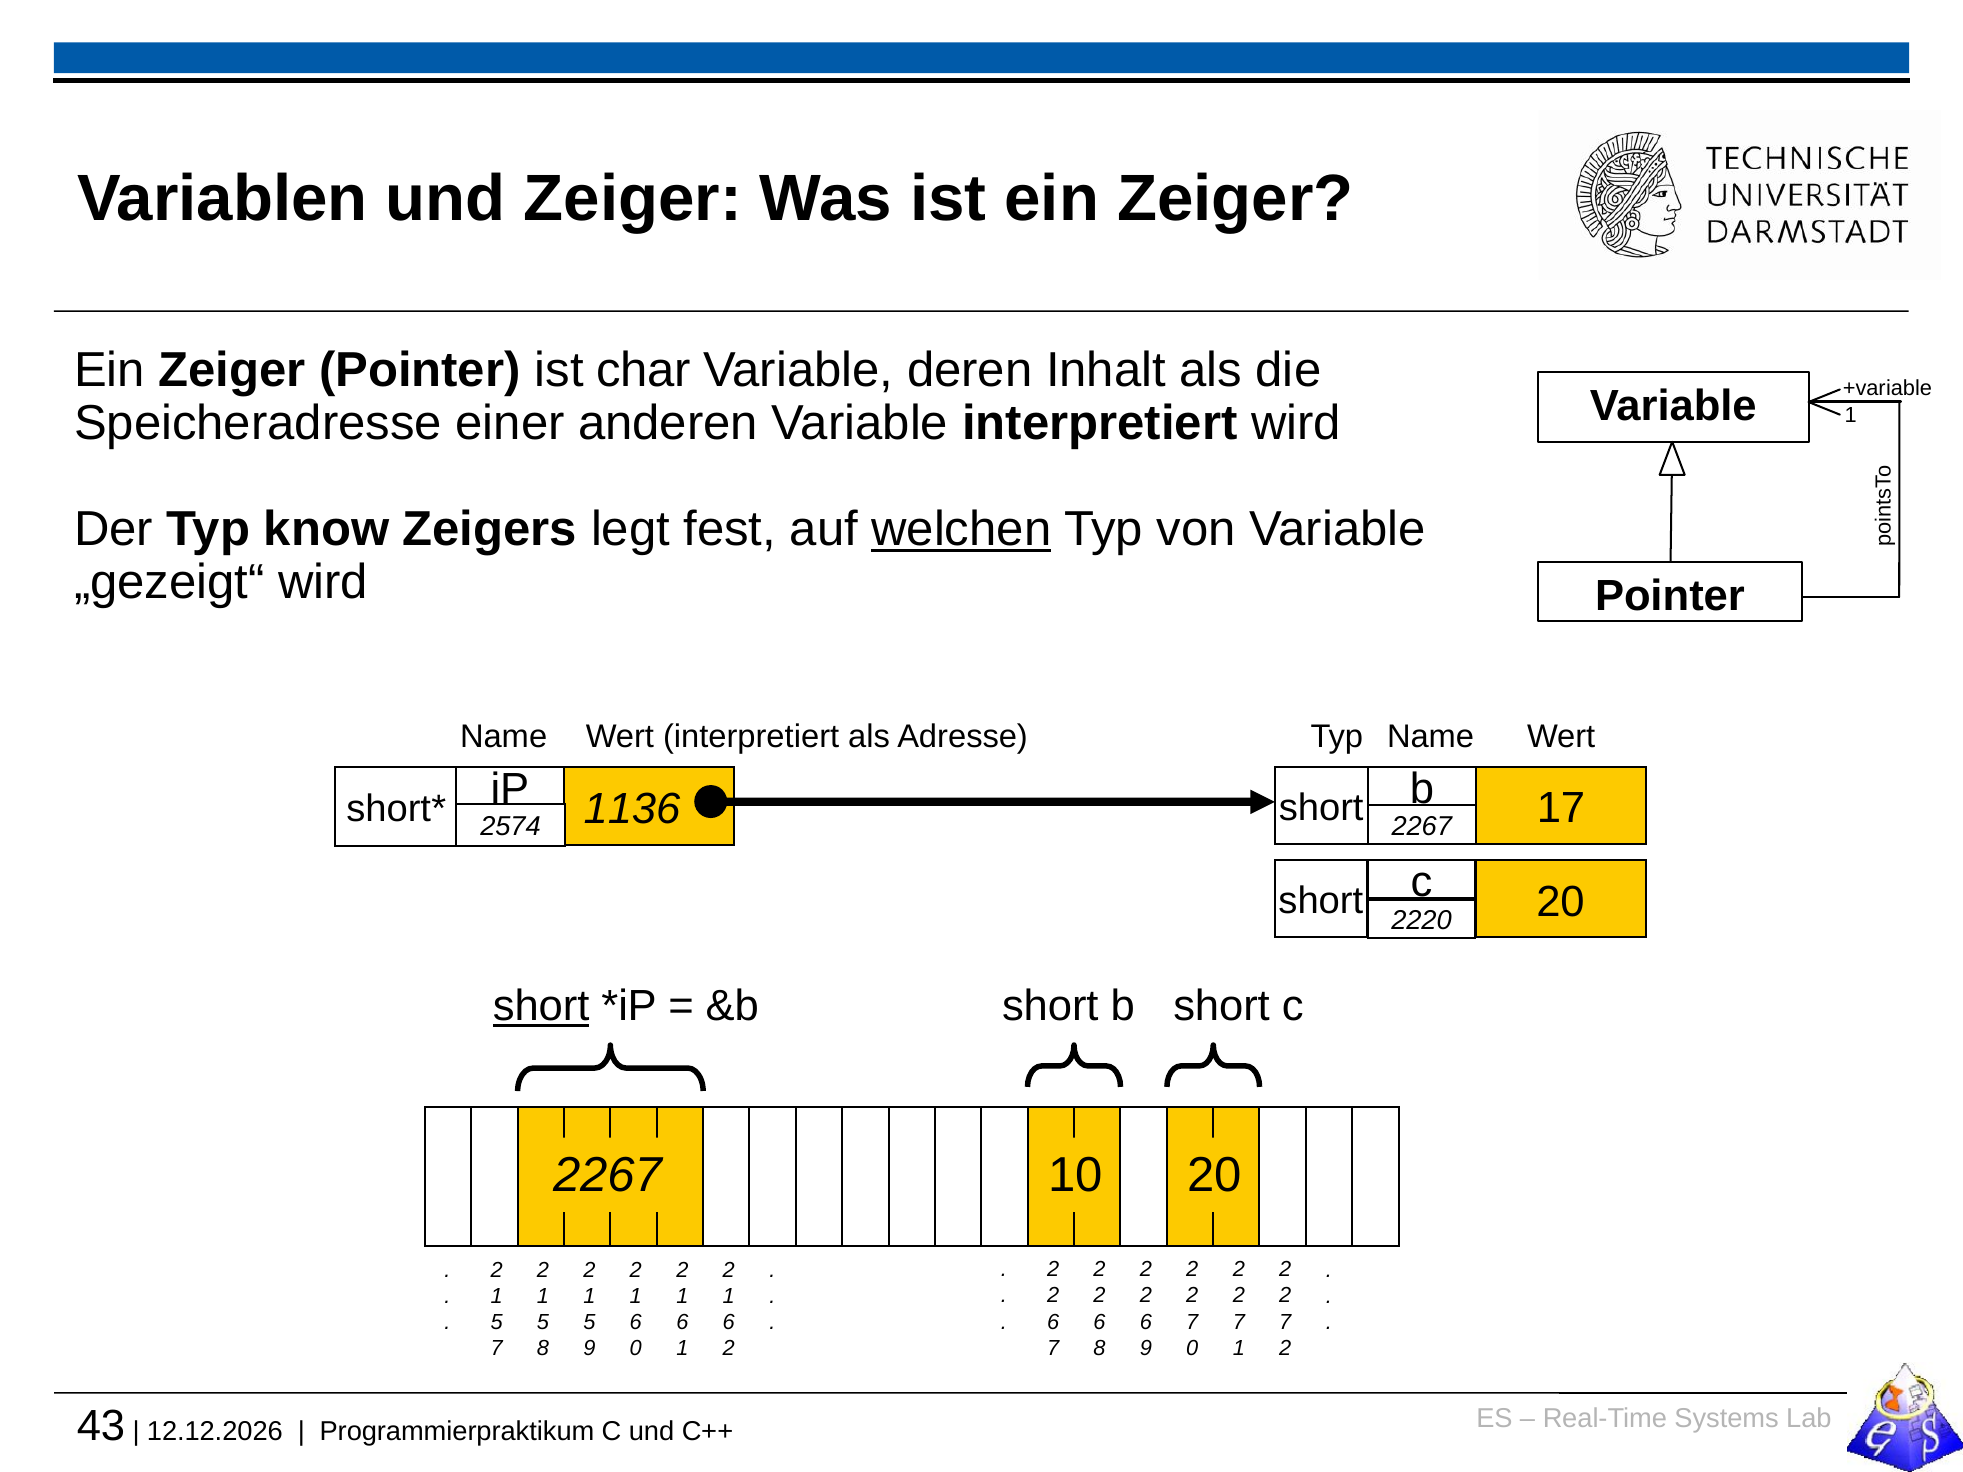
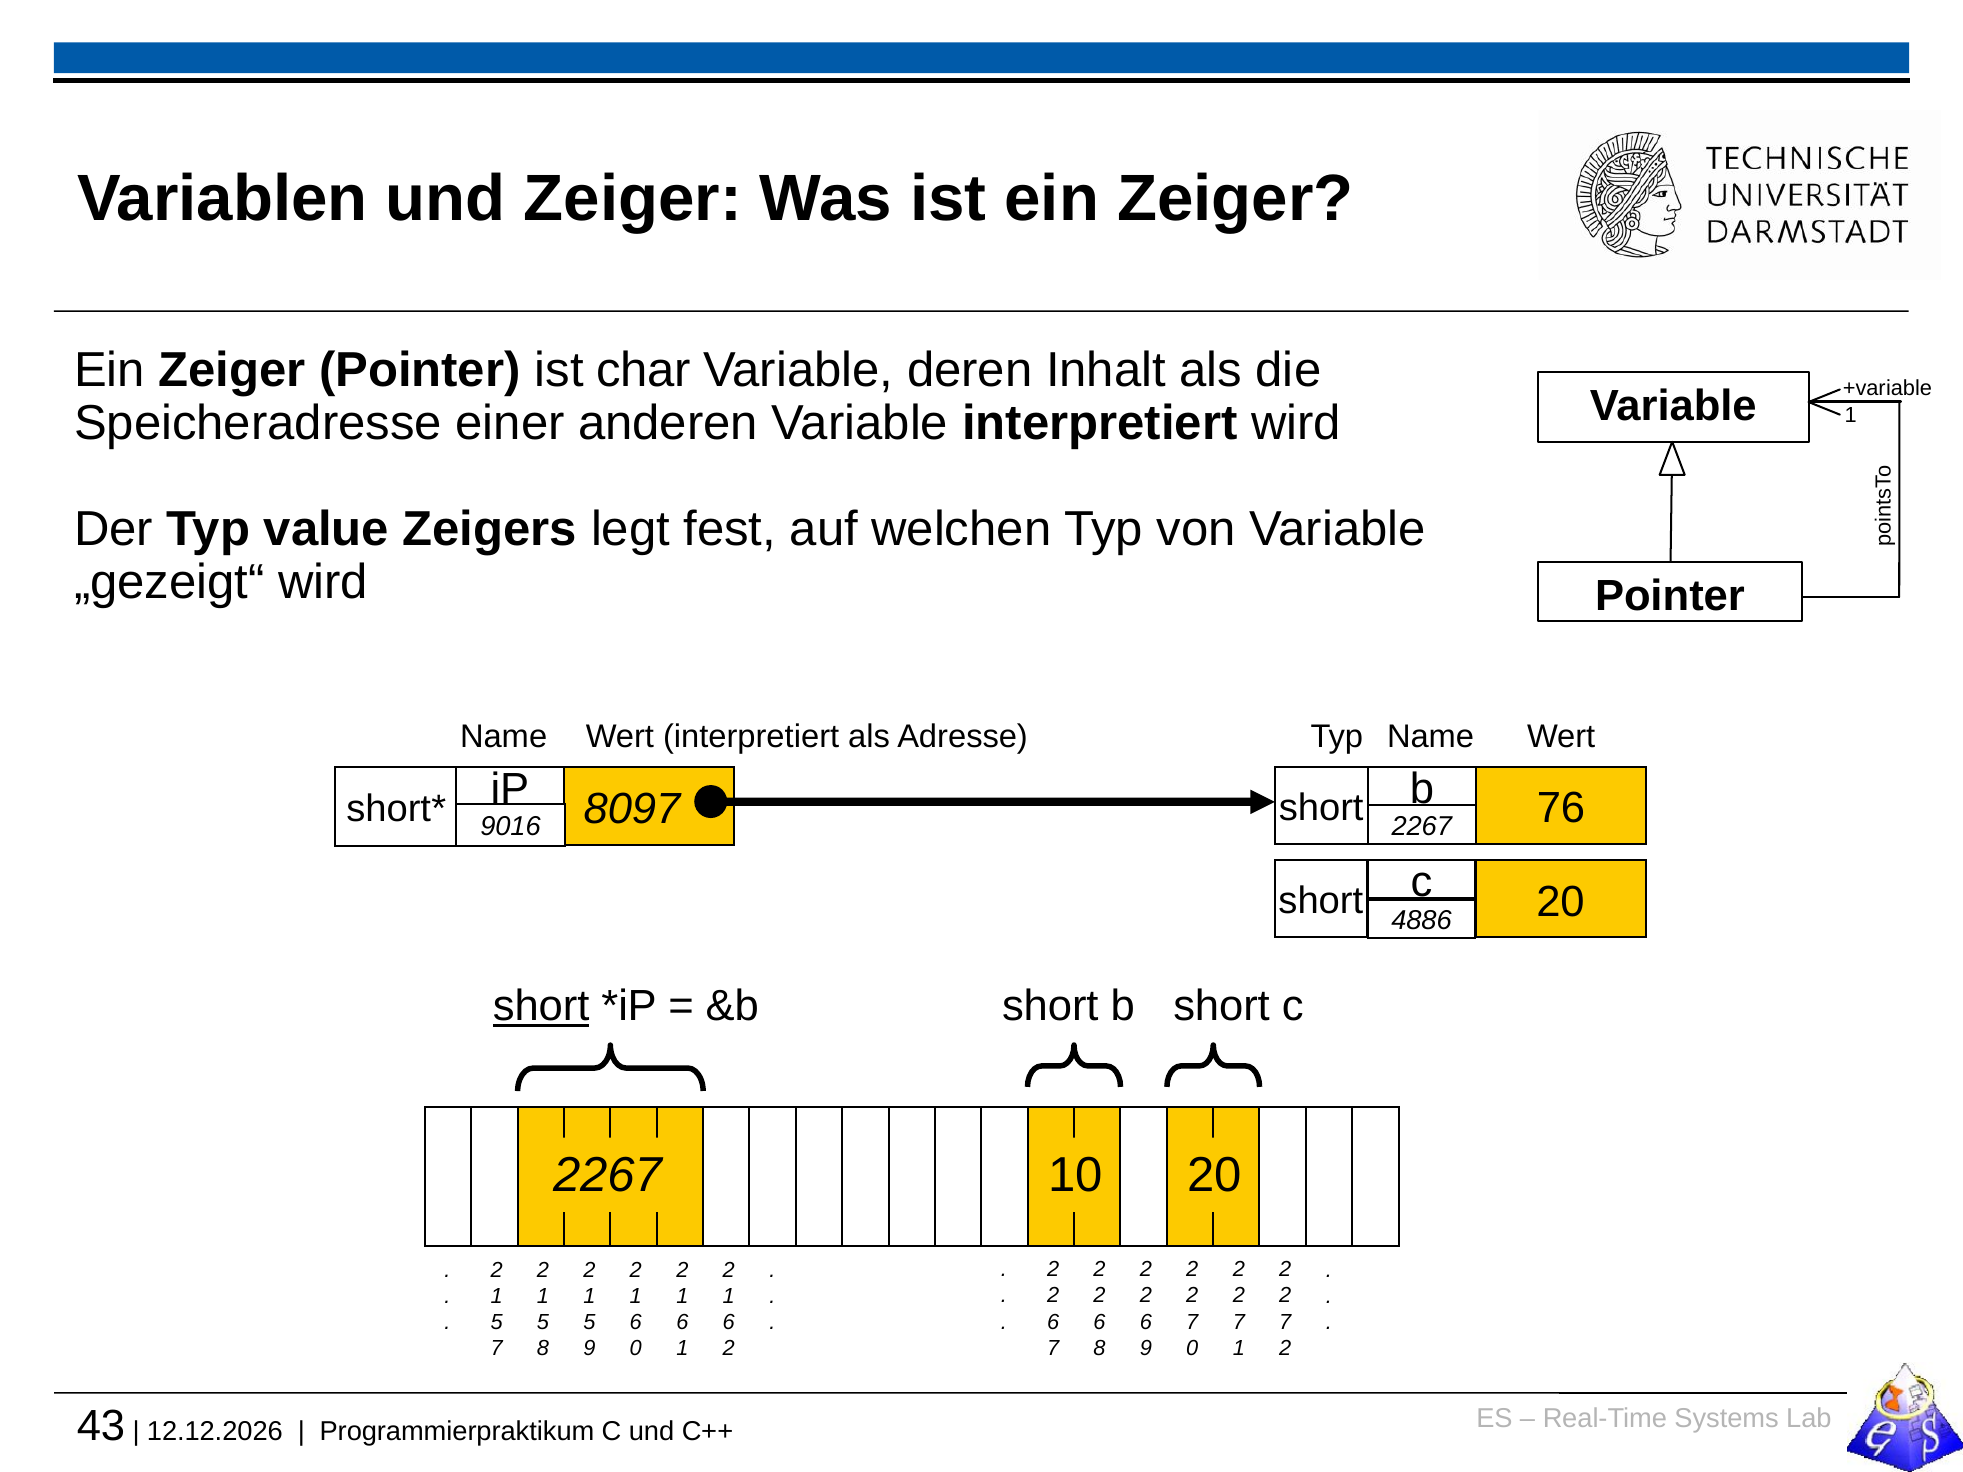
know: know -> value (327, 529)
welchen underline: present -> none (961, 529)
1136: 1136 -> 8097 (632, 809)
17: 17 -> 76 (1561, 809)
2574: 2574 -> 9016 (511, 827)
2220: 2220 -> 4886 (1421, 921)
